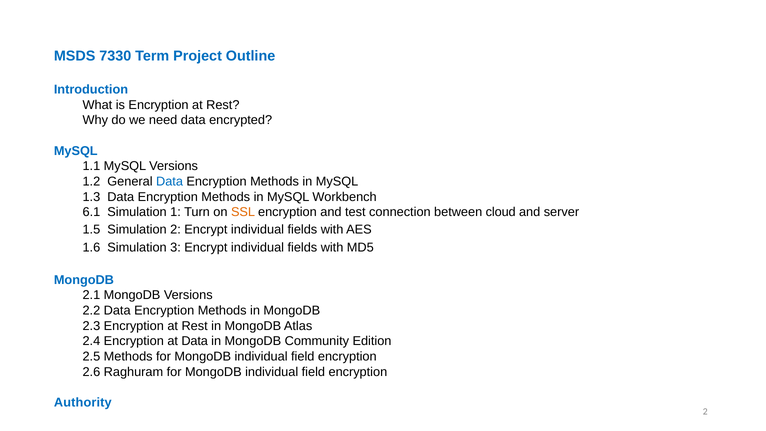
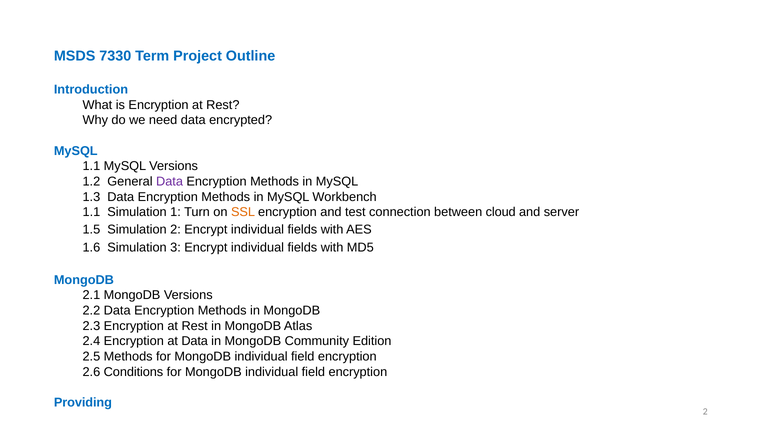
Data colour: blue -> purple (170, 181)
6.1: 6.1 -> 1.1 (91, 212)
Raghuram: Raghuram -> Conditions (133, 372)
Authority: Authority -> Providing (83, 402)
